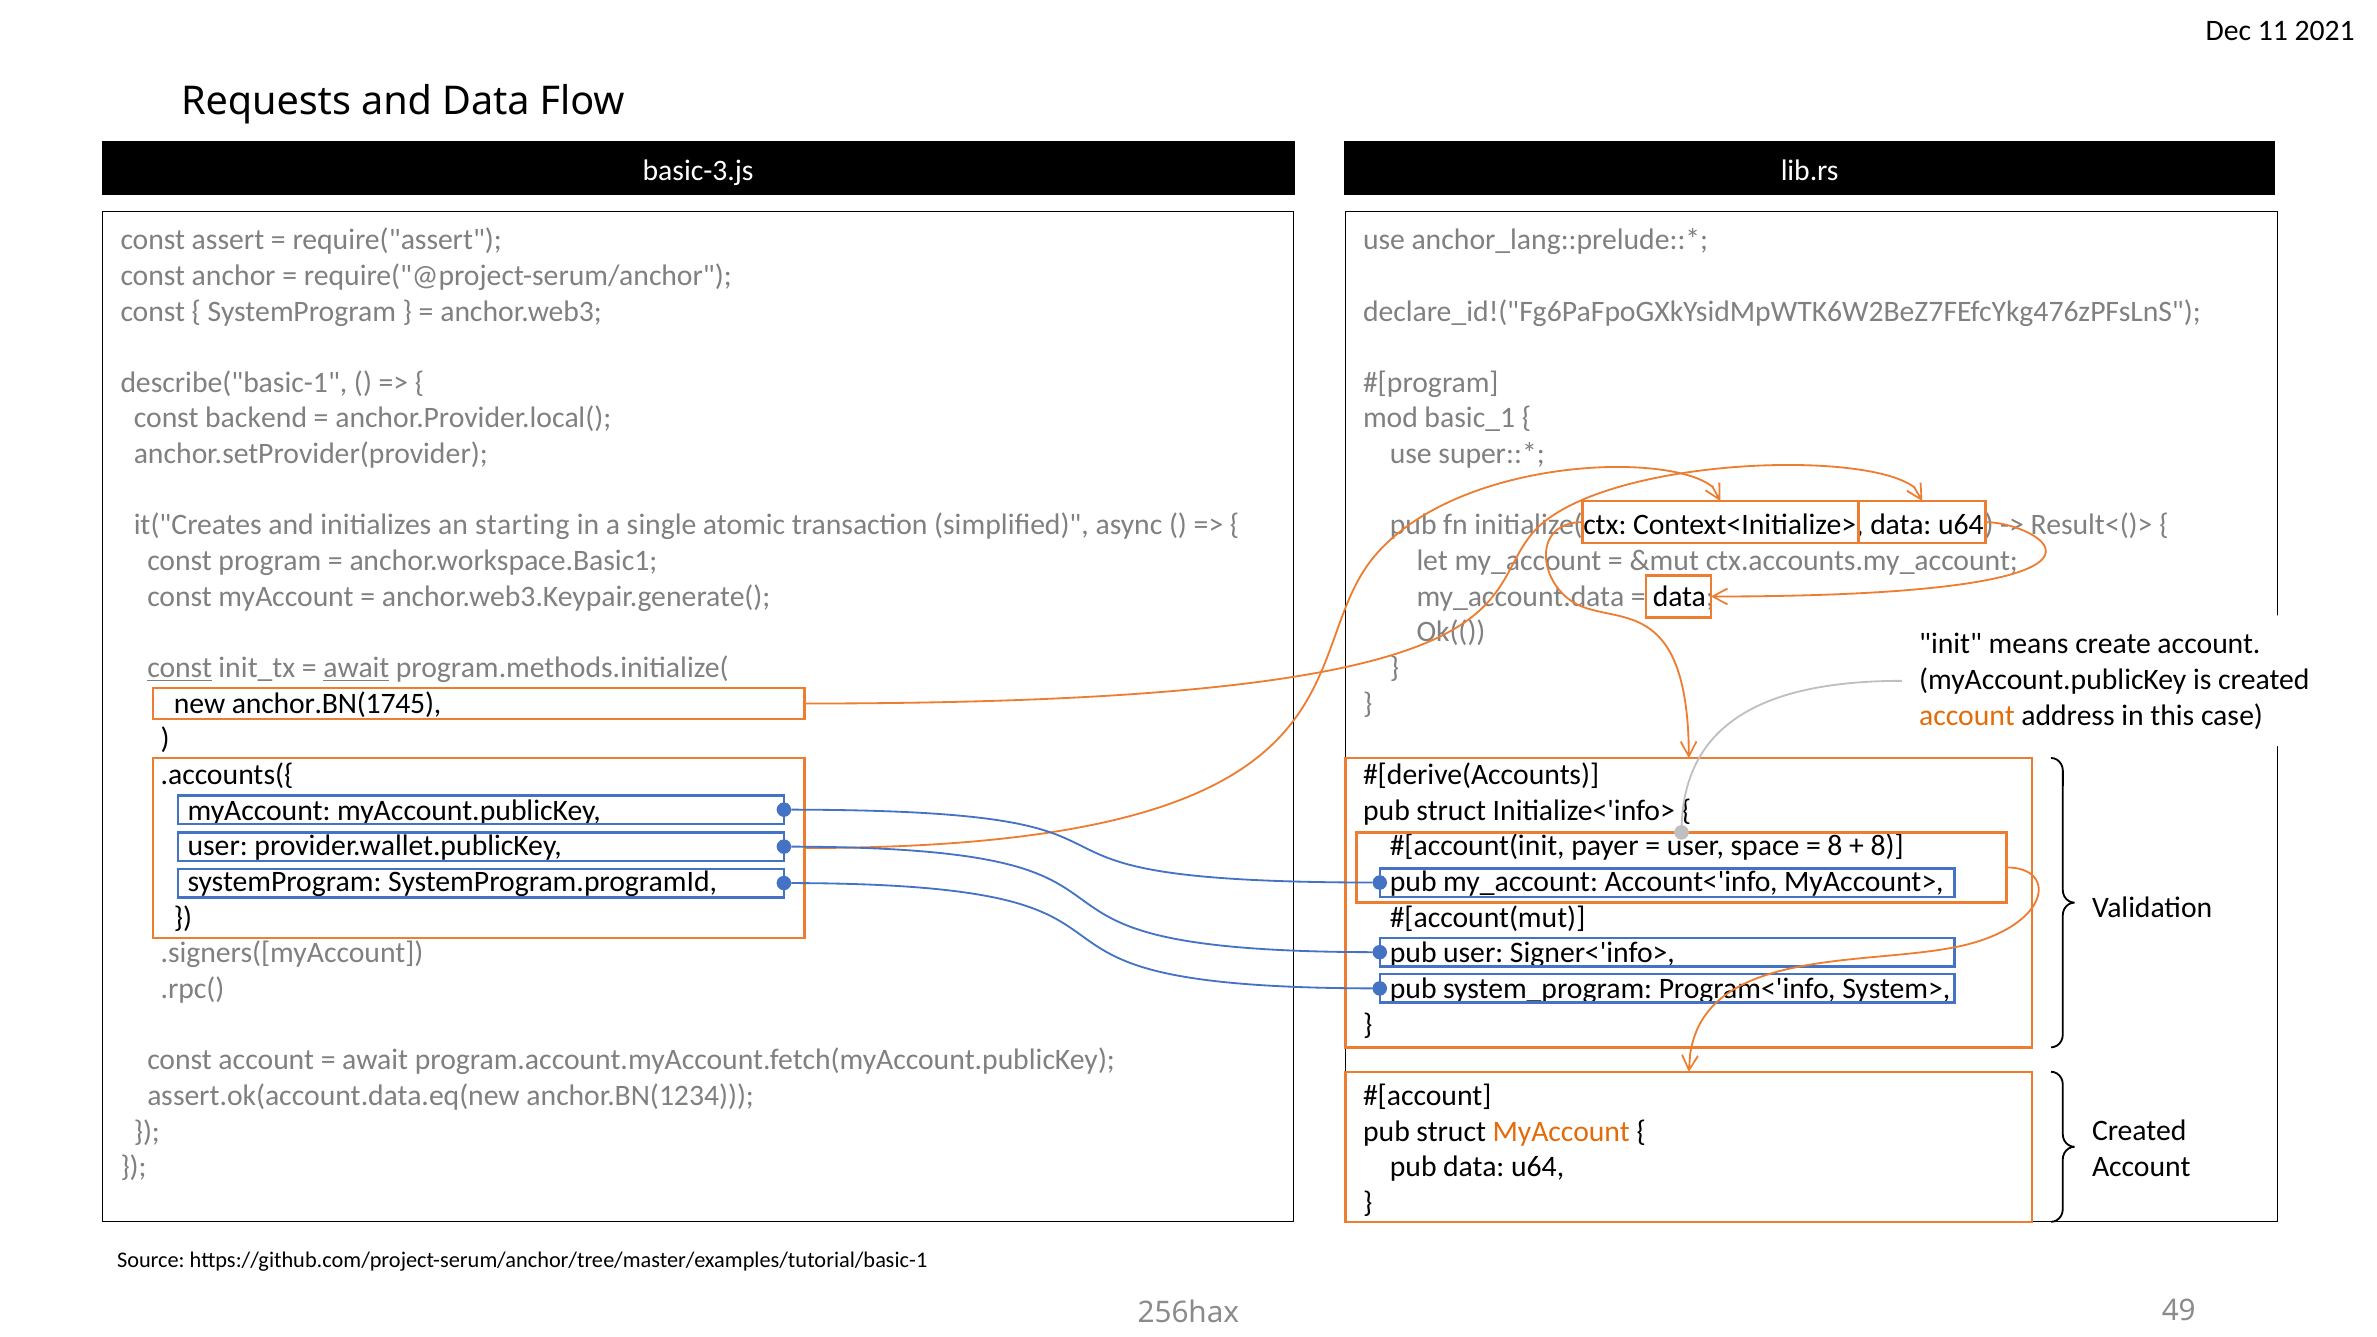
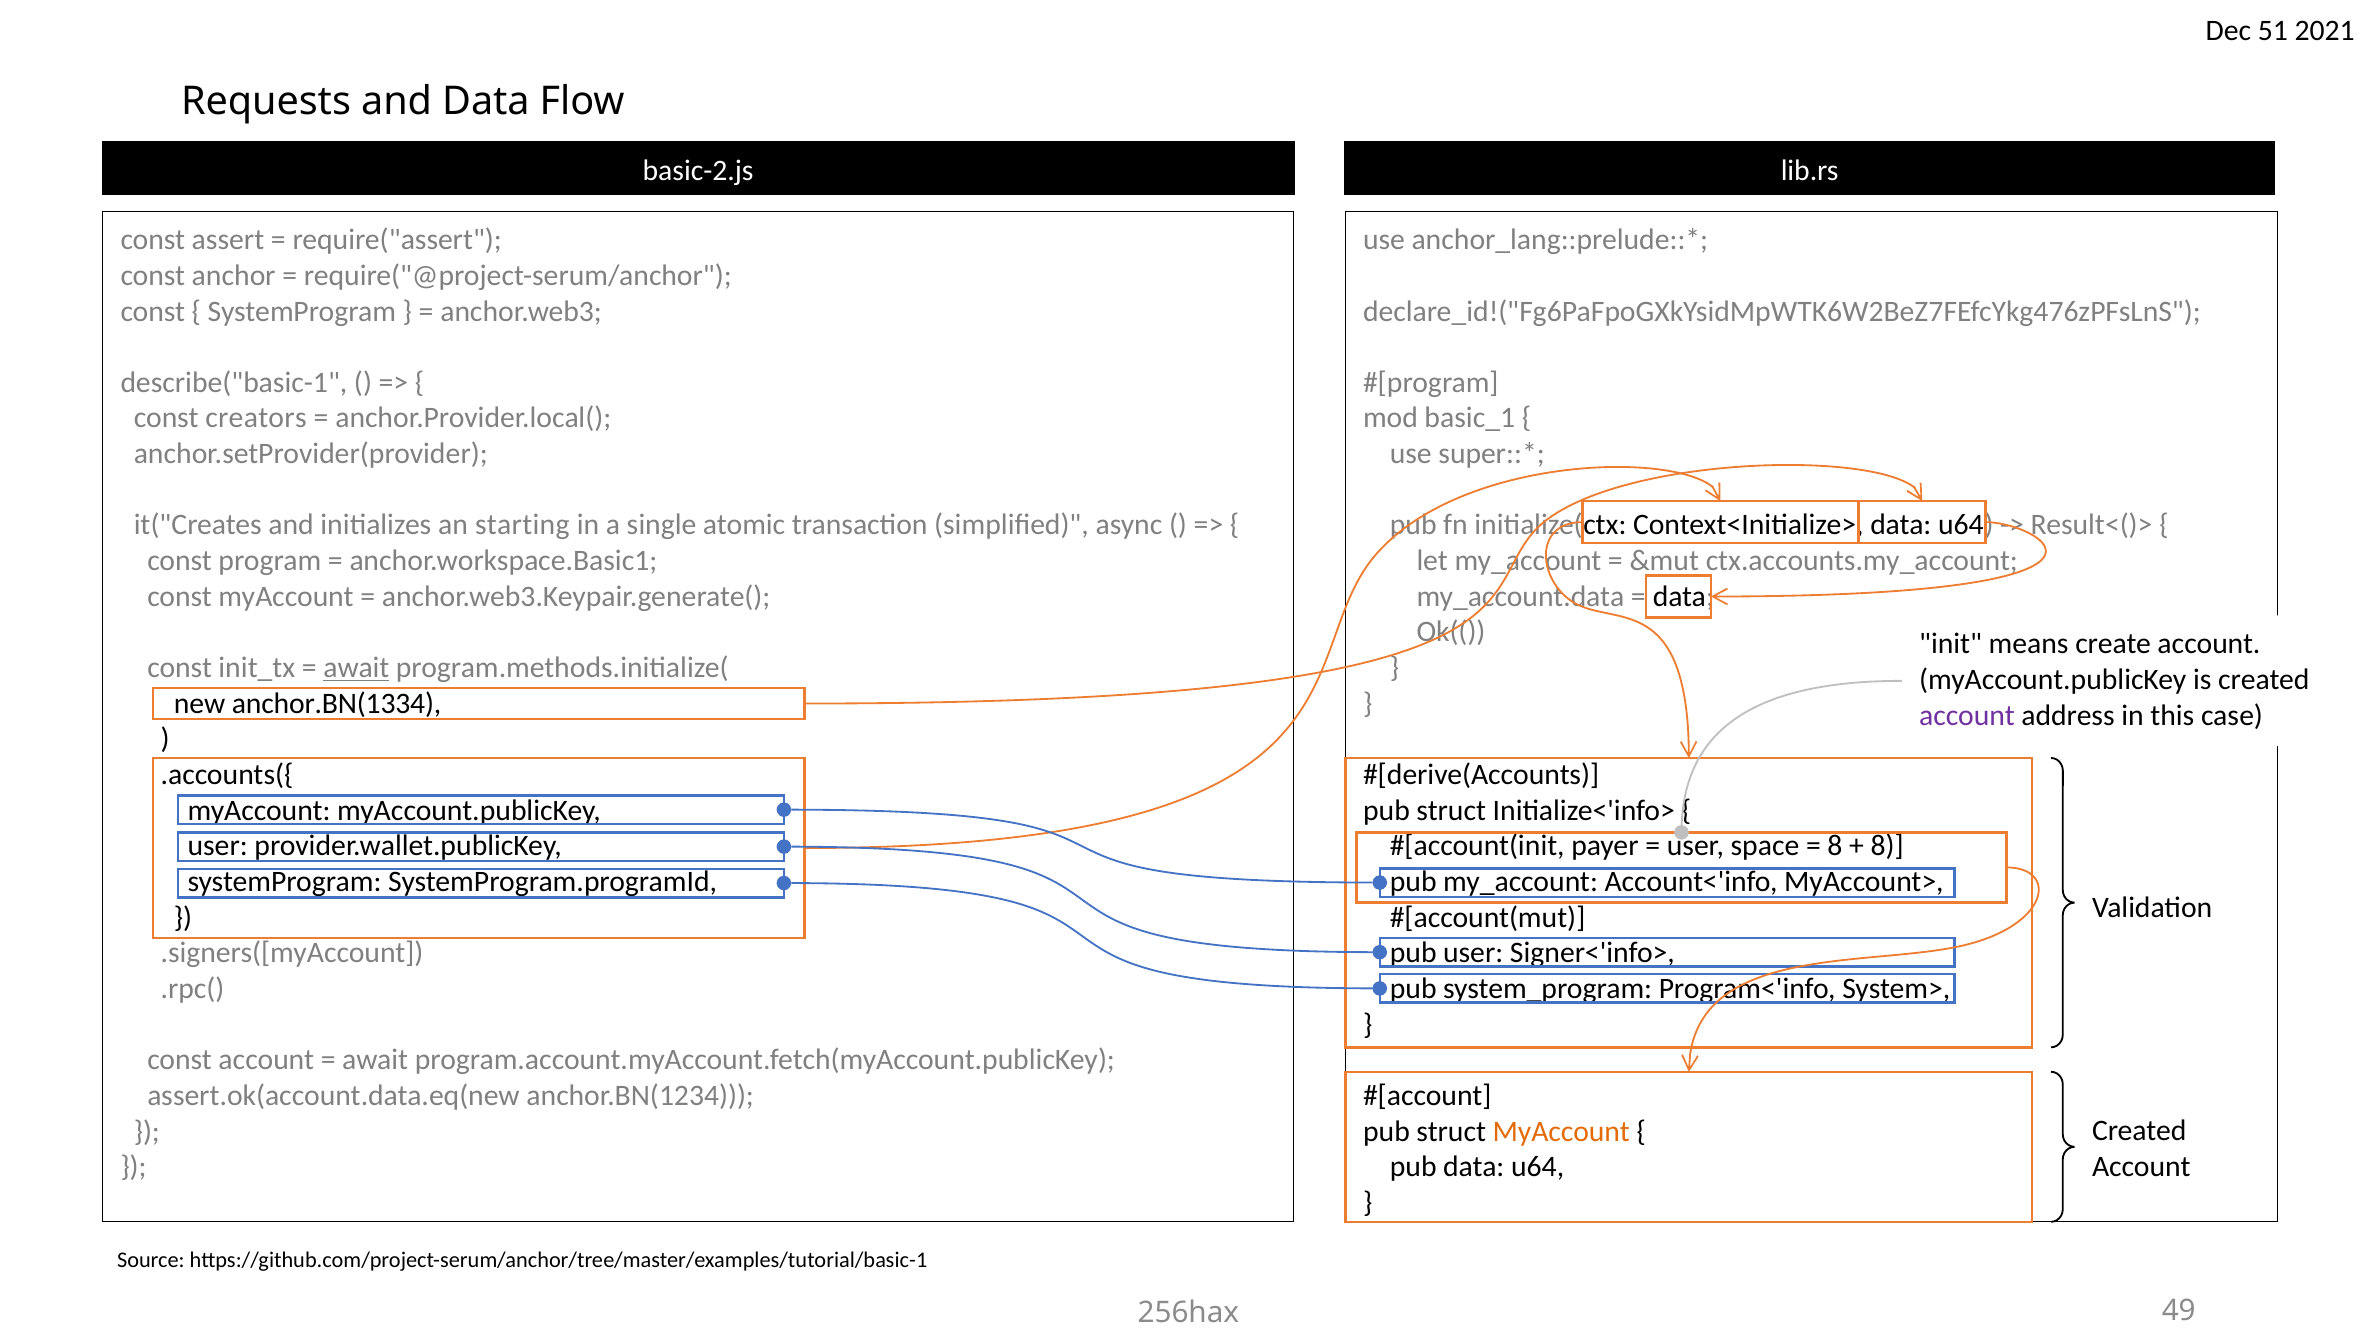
11: 11 -> 51 (2273, 30)
basic-3.js: basic-3.js -> basic-2.js (698, 170)
backend: backend -> creators (256, 418)
const underline: present -> none (180, 668)
anchor.BN(1745: anchor.BN(1745 -> anchor.BN(1334 (337, 703)
account colour: orange -> purple (1967, 715)
